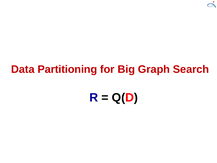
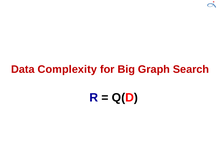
Partitioning: Partitioning -> Complexity (67, 69)
